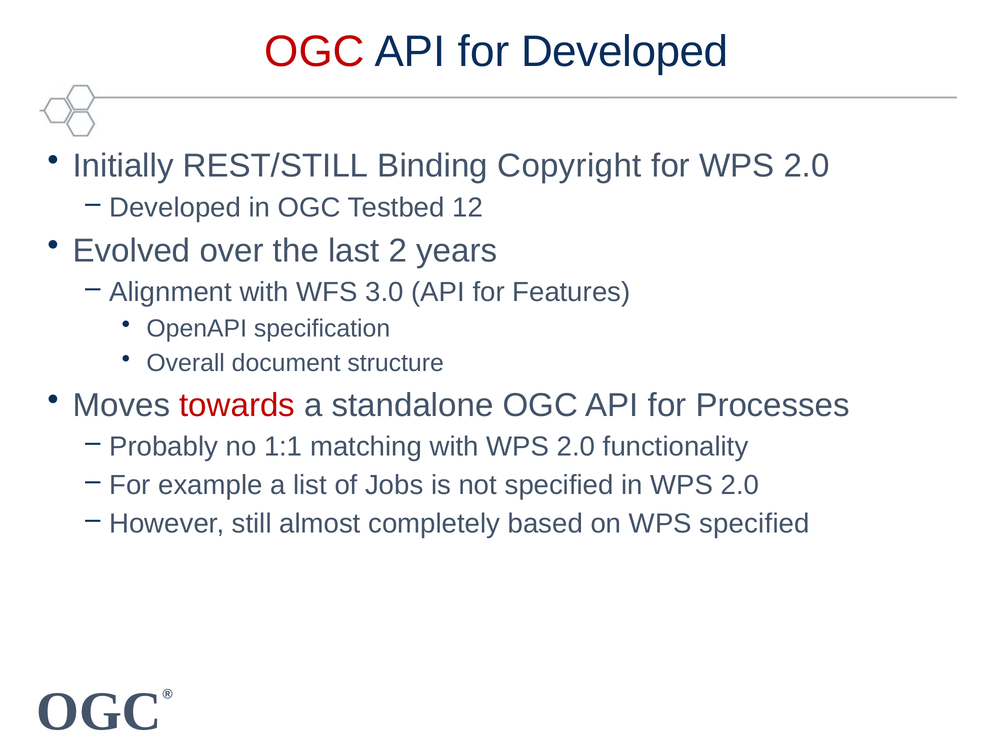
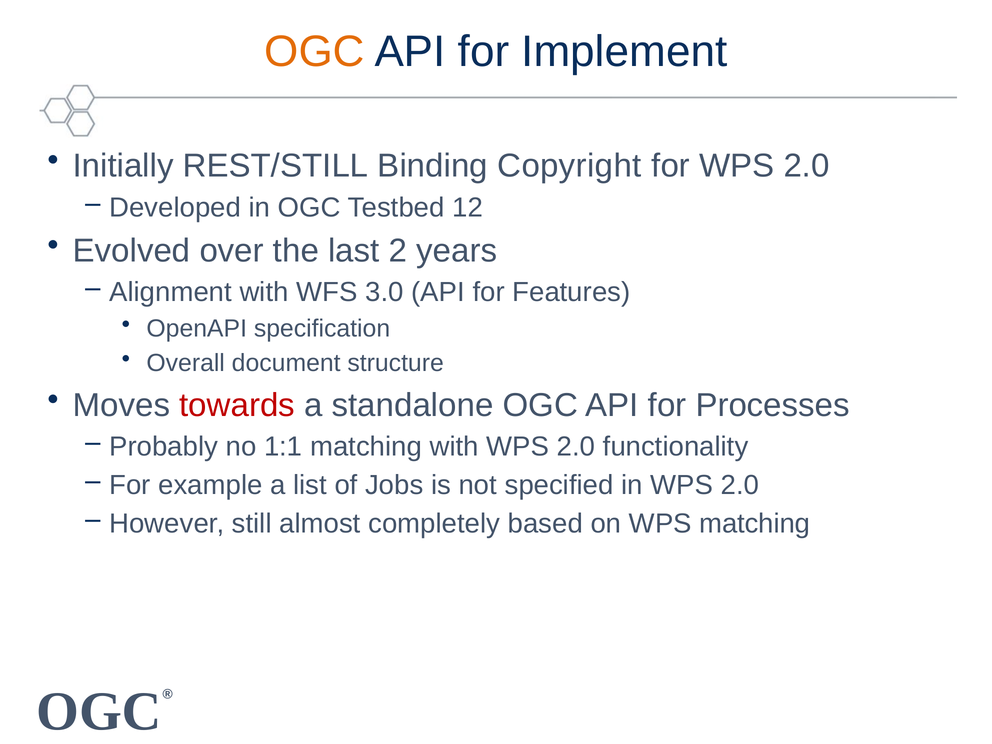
OGC colour: red -> orange (315, 52)
for Developed: Developed -> Implement (624, 52)
WPS specified: specified -> matching (755, 524)
